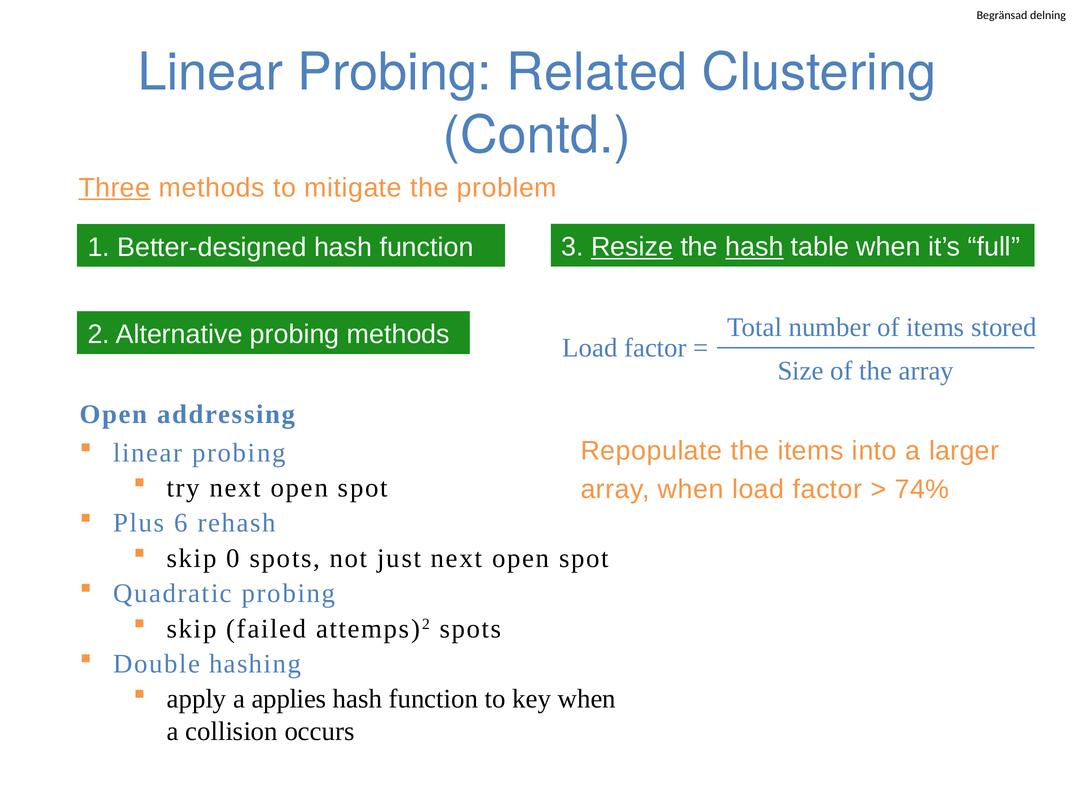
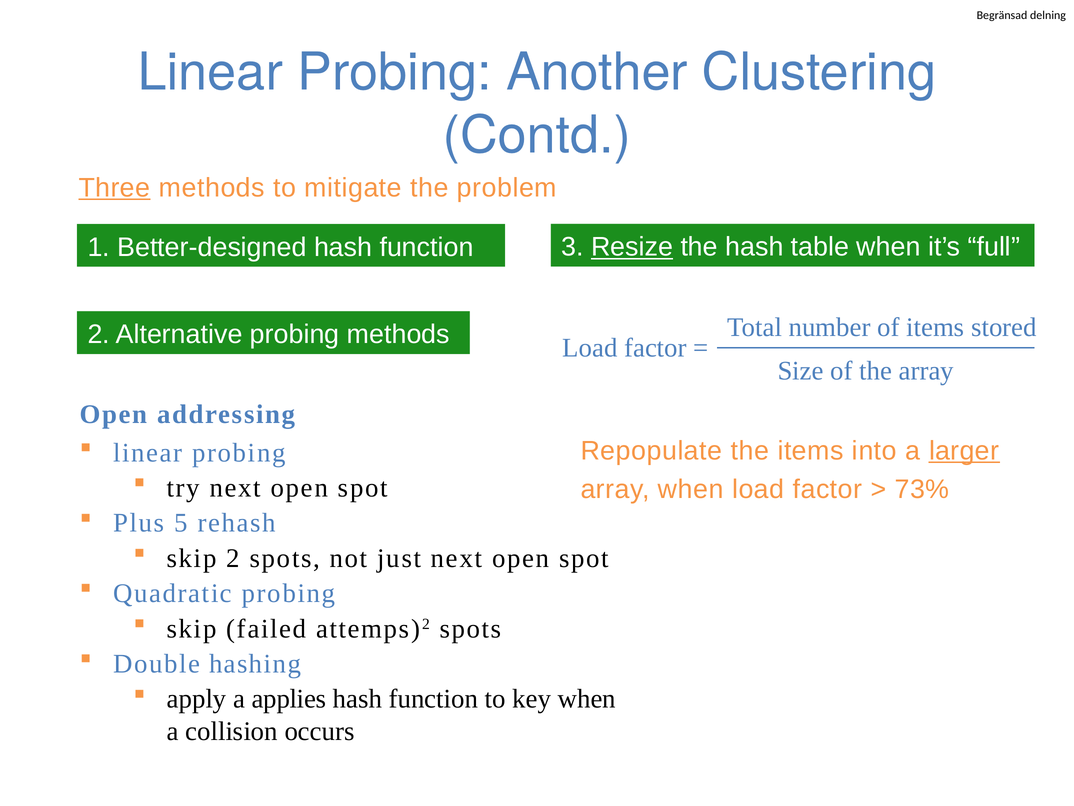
Related: Related -> Another (597, 73)
hash underline: present -> none (754, 247)
larger underline: none -> present (964, 451)
74%: 74% -> 73% (922, 489)
6: 6 -> 5 (181, 523)
skip 0: 0 -> 2 (233, 558)
